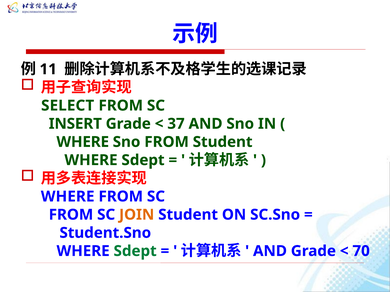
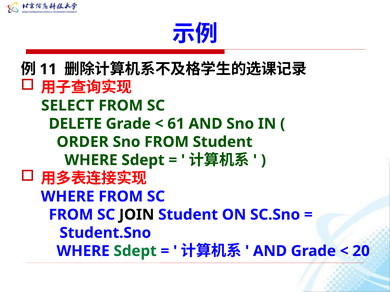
INSERT: INSERT -> DELETE (75, 124)
37: 37 -> 61 (176, 124)
WHERE: WHERE -> ORDER (83, 142)
JOIN colour: orange -> black (137, 215)
70: 70 -> 20 (361, 251)
